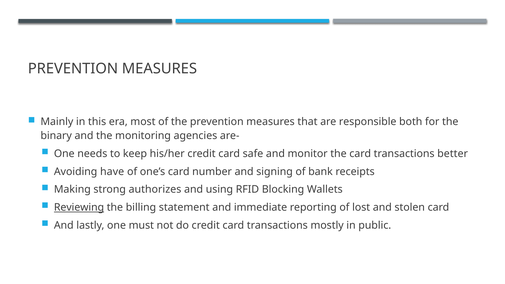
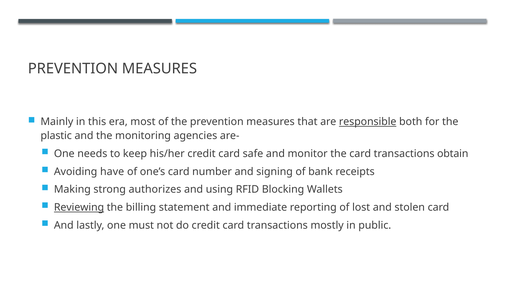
responsible underline: none -> present (368, 122)
binary: binary -> plastic (56, 136)
better: better -> obtain (453, 154)
